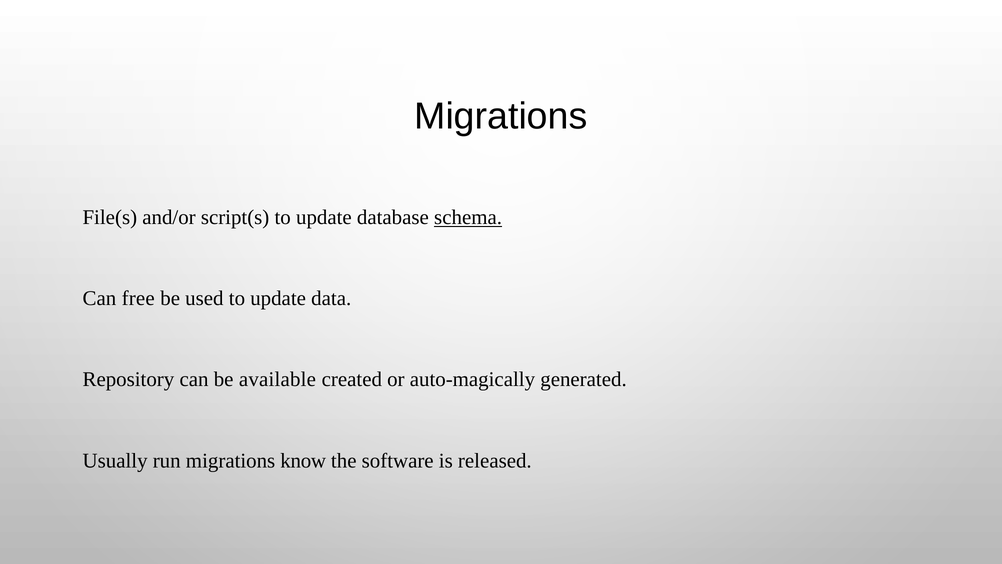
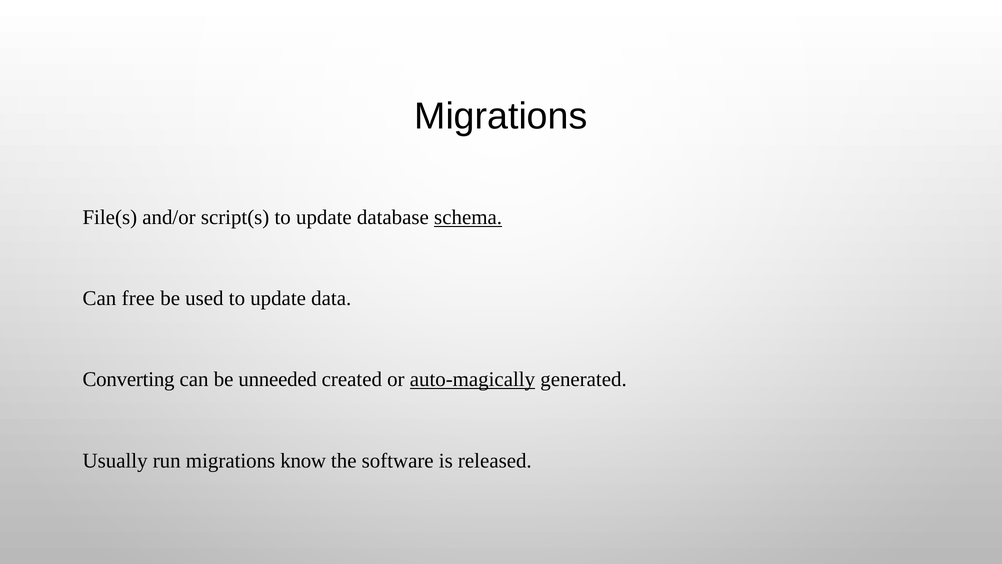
Repository: Repository -> Converting (129, 379)
available: available -> unneeded (278, 379)
auto-magically underline: none -> present (472, 379)
